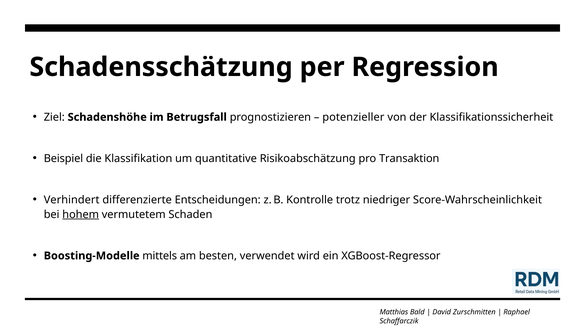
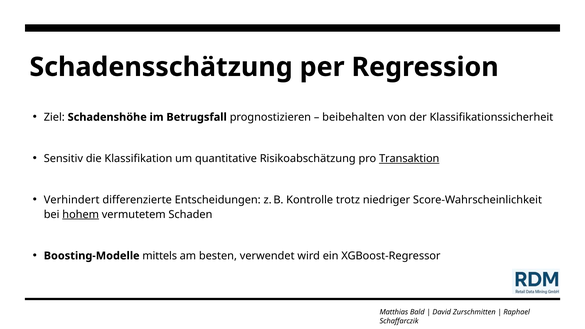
potenzieller: potenzieller -> beibehalten (353, 117)
Beispiel: Beispiel -> Sensitiv (63, 159)
Transaktion underline: none -> present (409, 159)
